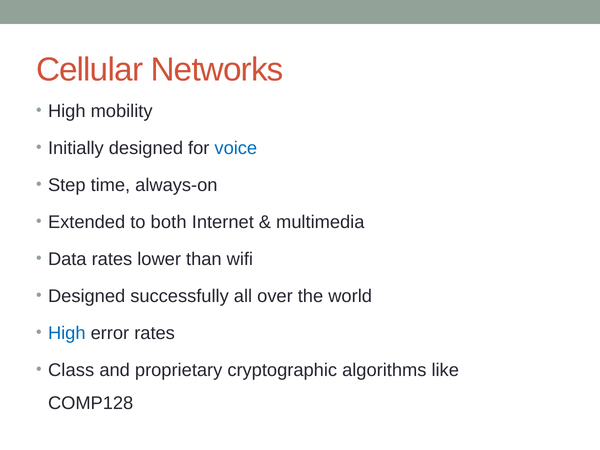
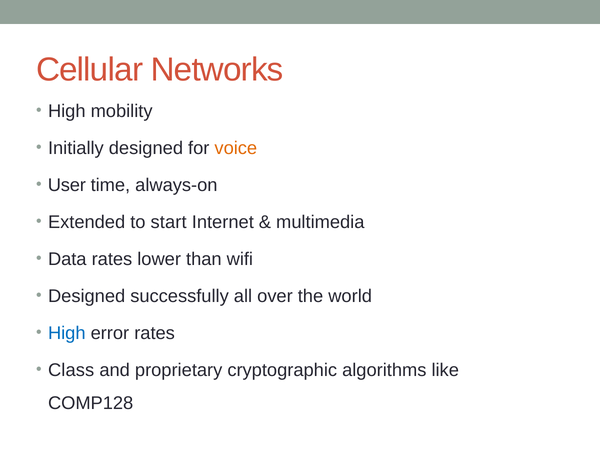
voice colour: blue -> orange (236, 148)
Step: Step -> User (67, 185)
both: both -> start (169, 222)
